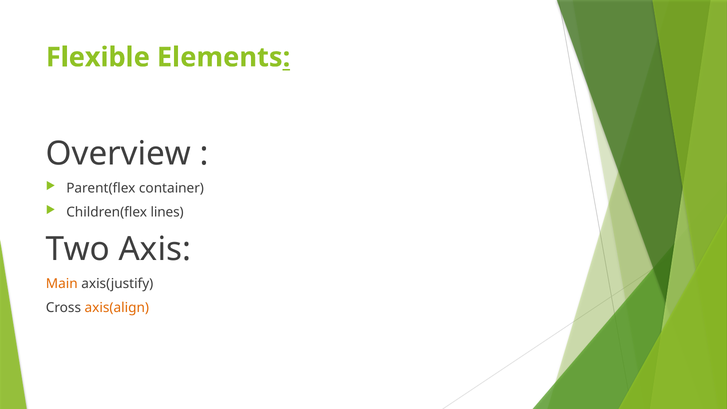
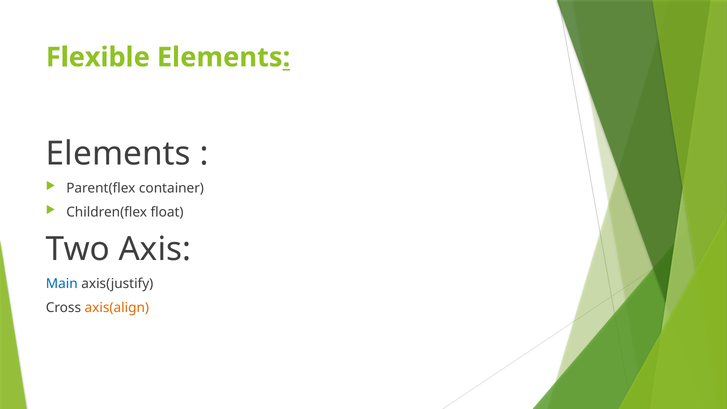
Overview: Overview -> Elements (118, 154)
lines: lines -> float (167, 212)
Main colour: orange -> blue (62, 284)
